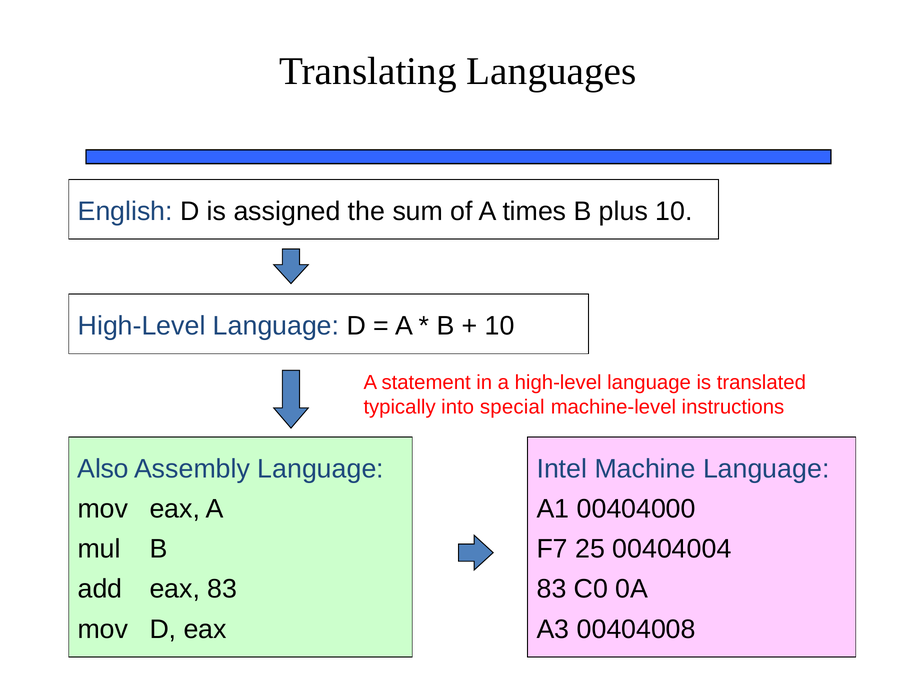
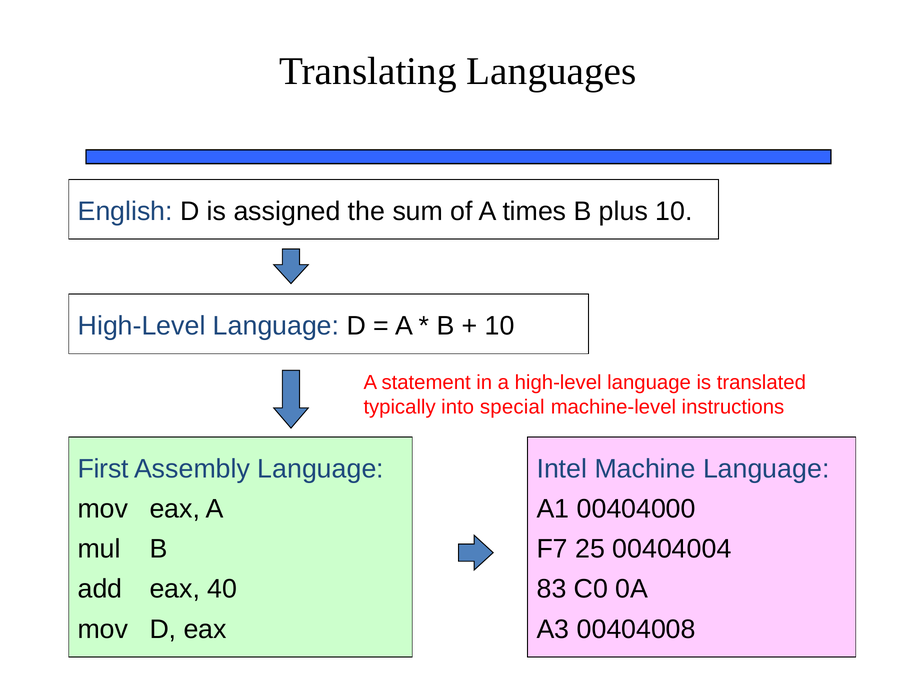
Also: Also -> First (103, 469)
eax 83: 83 -> 40 (222, 589)
